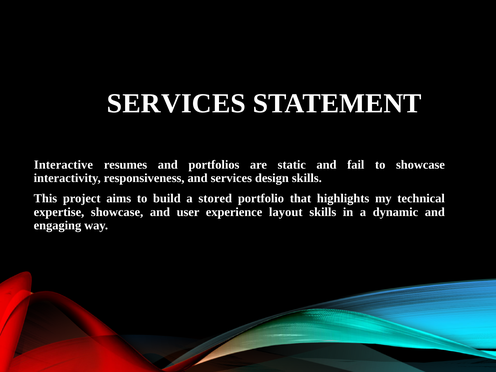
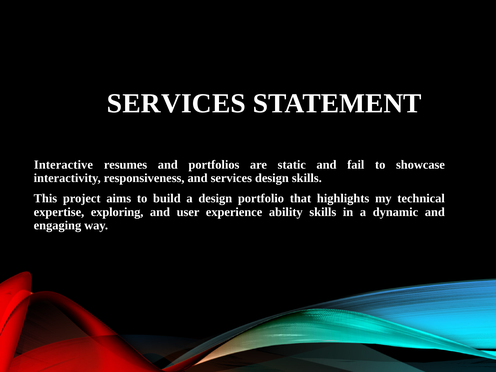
a stored: stored -> design (215, 199)
expertise showcase: showcase -> exploring (117, 212)
layout: layout -> ability (286, 212)
